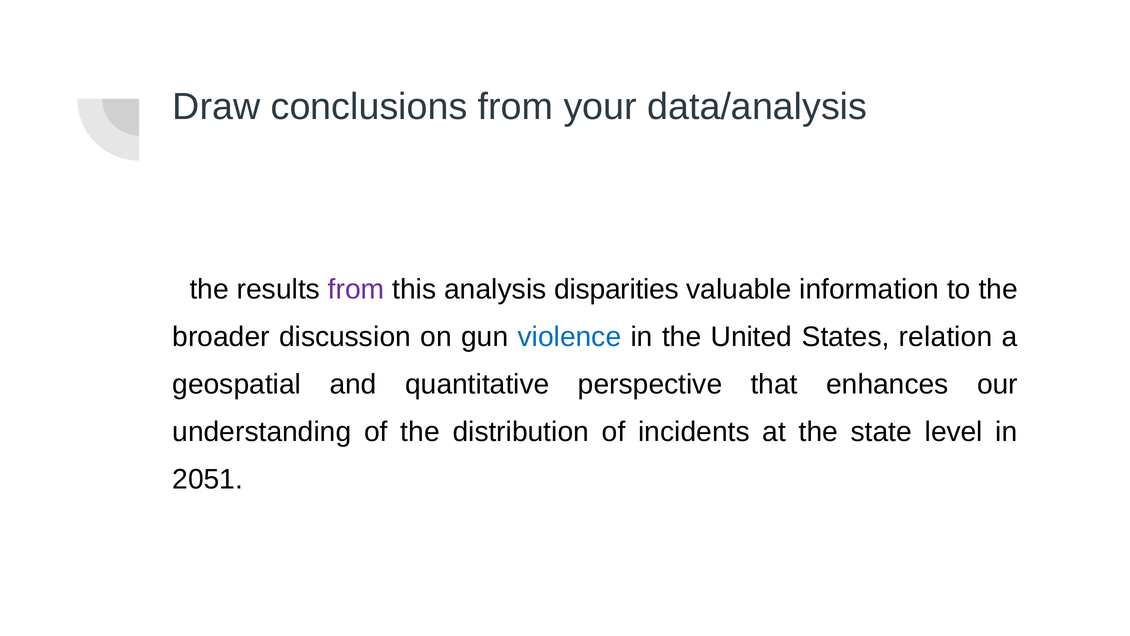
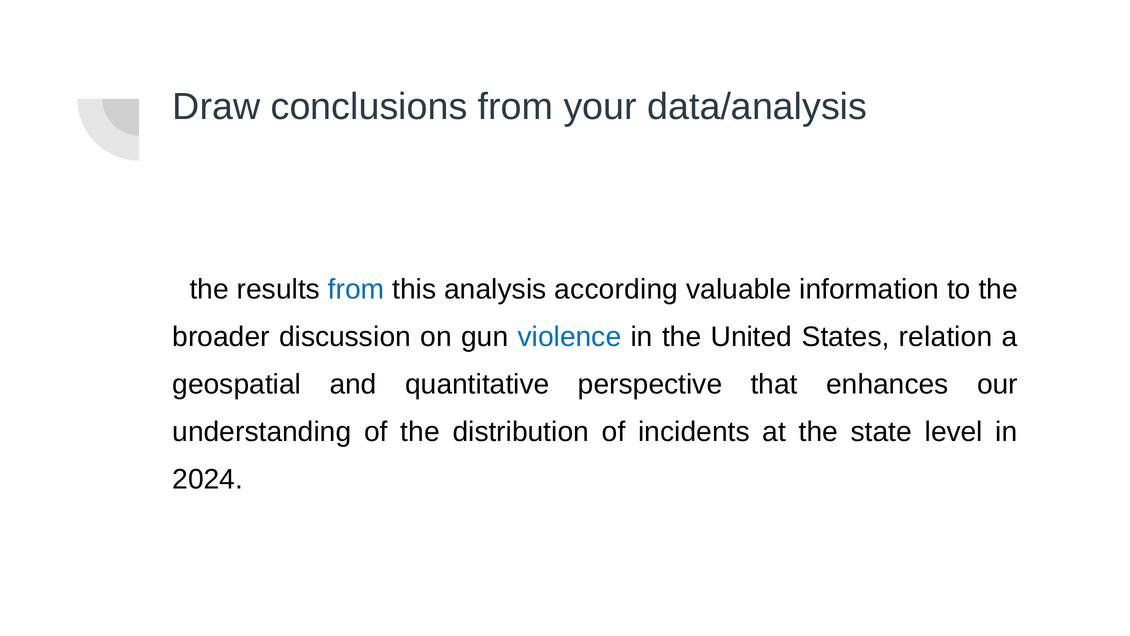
from colour: purple -> blue (356, 289)
disparities: disparities -> according (616, 289)
2051: 2051 -> 2024 (208, 479)
